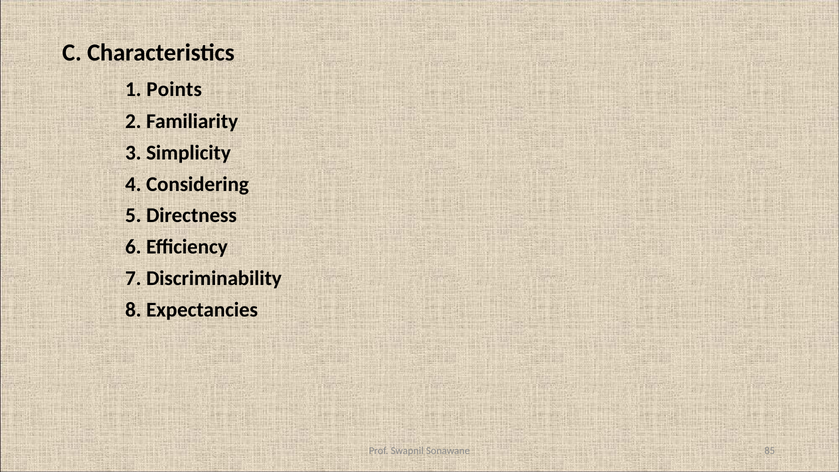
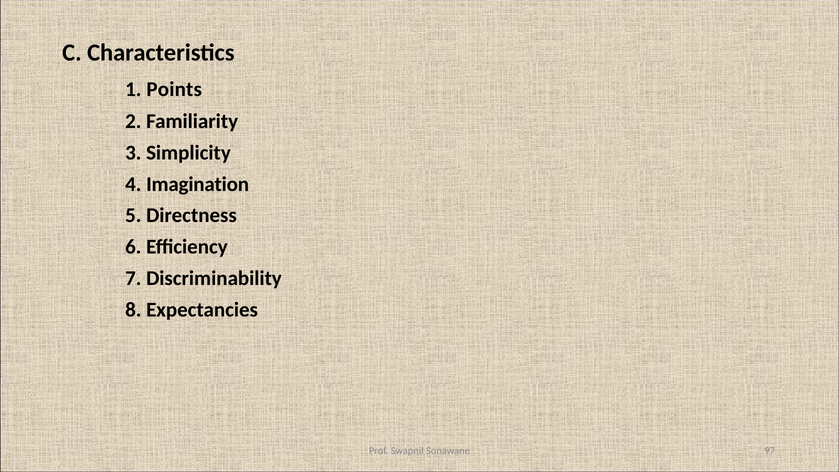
Considering: Considering -> Imagination (198, 184)
85: 85 -> 97 (770, 451)
